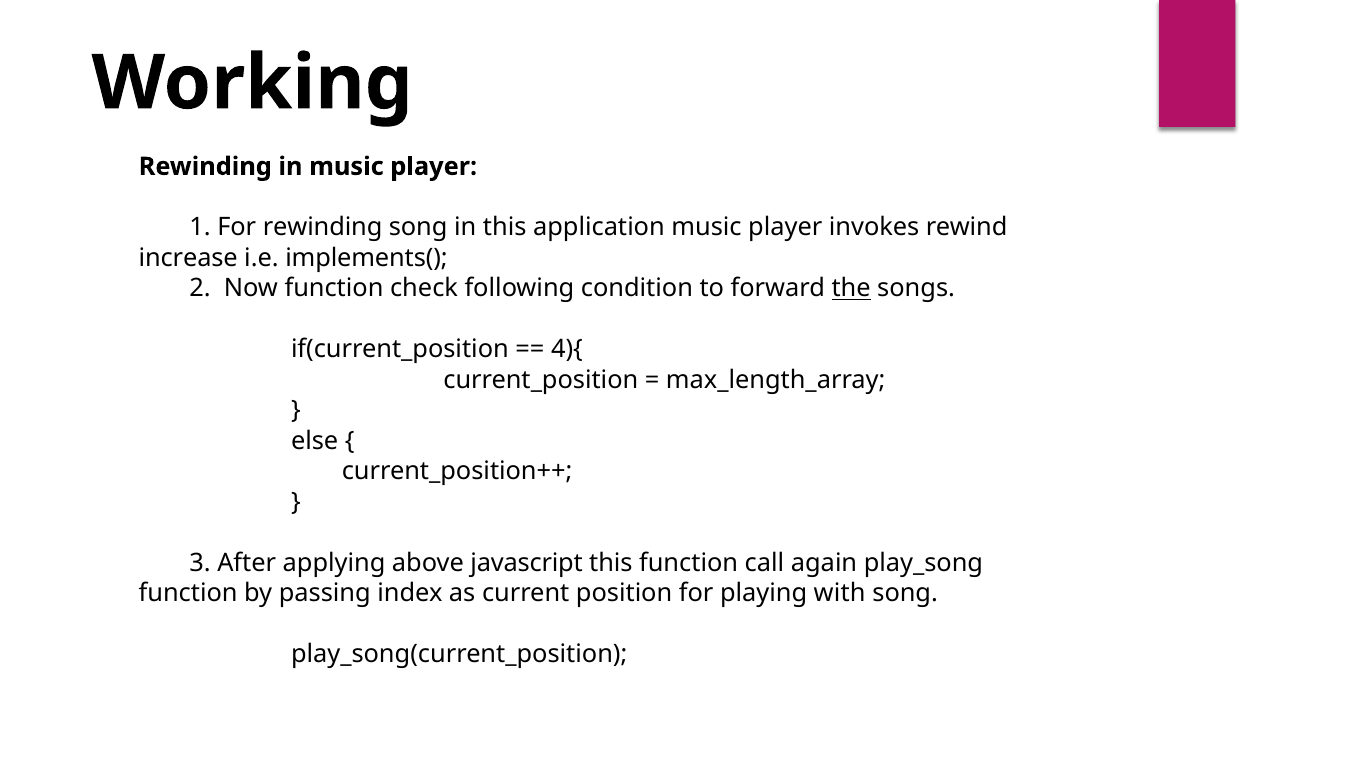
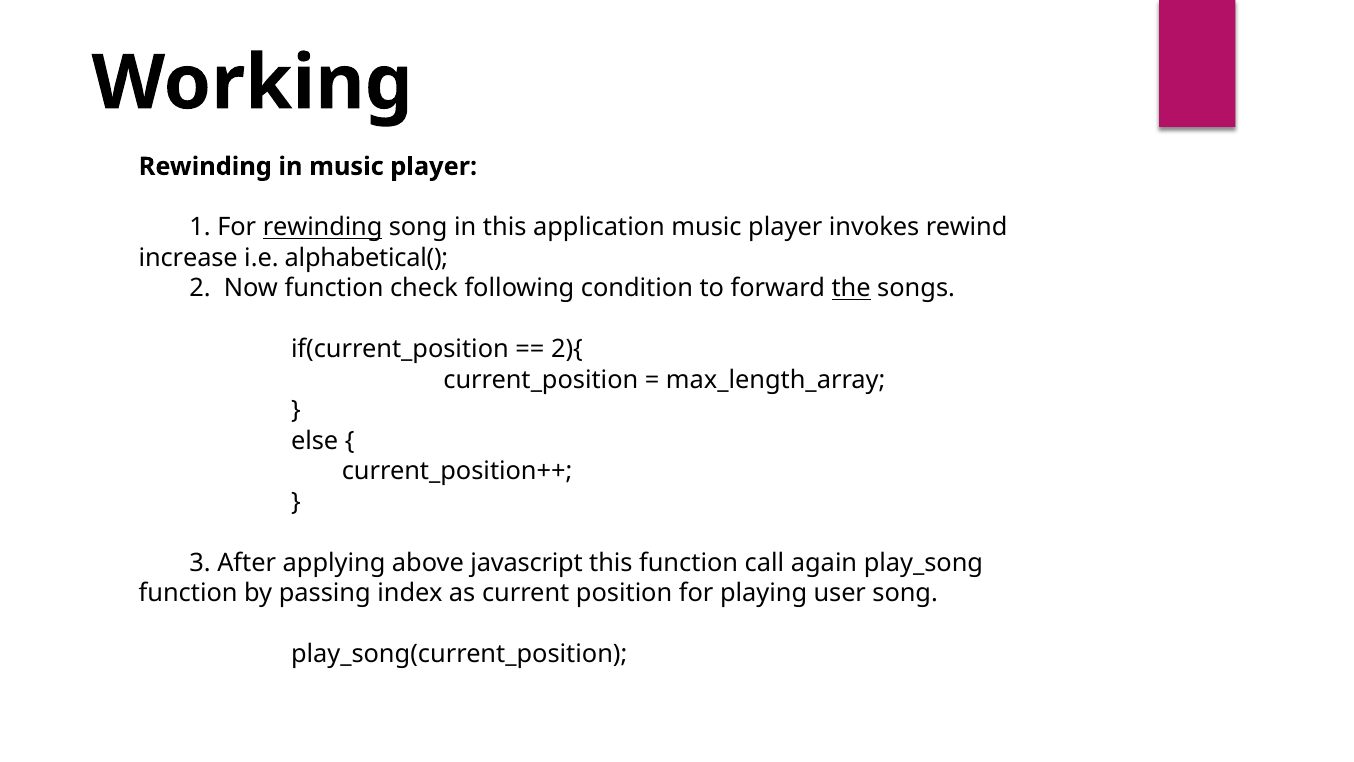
rewinding underline: none -> present (323, 227)
implements(: implements( -> alphabetical( (366, 258)
4){: 4){ -> 2){ (567, 349)
with: with -> user (840, 593)
